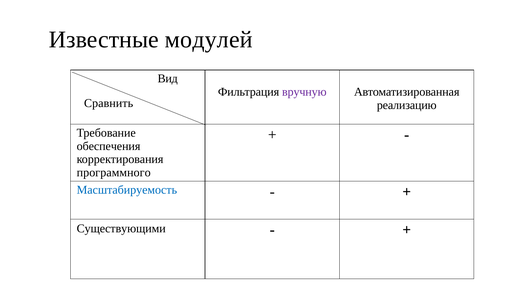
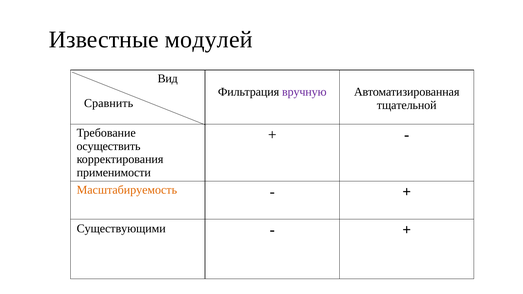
реализацию: реализацию -> тщательной (407, 105)
обеспечения: обеспечения -> осуществить (109, 146)
программного: программного -> применимости (114, 173)
Масштабируемость colour: blue -> orange (127, 190)
